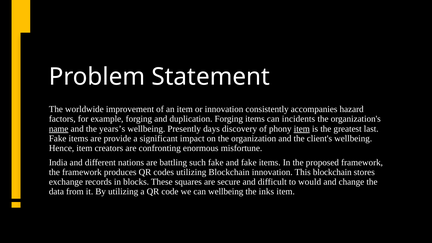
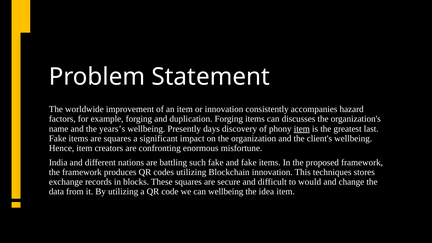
incidents: incidents -> discusses (299, 119)
name underline: present -> none (59, 129)
are provide: provide -> squares (117, 138)
This blockchain: blockchain -> techniques (332, 172)
inks: inks -> idea (266, 192)
